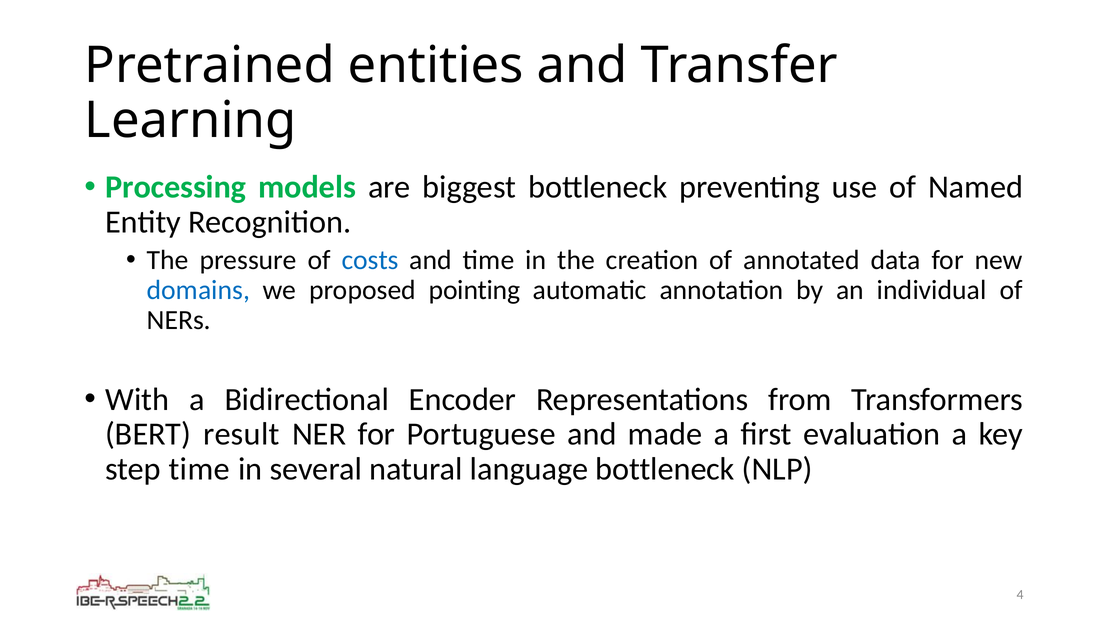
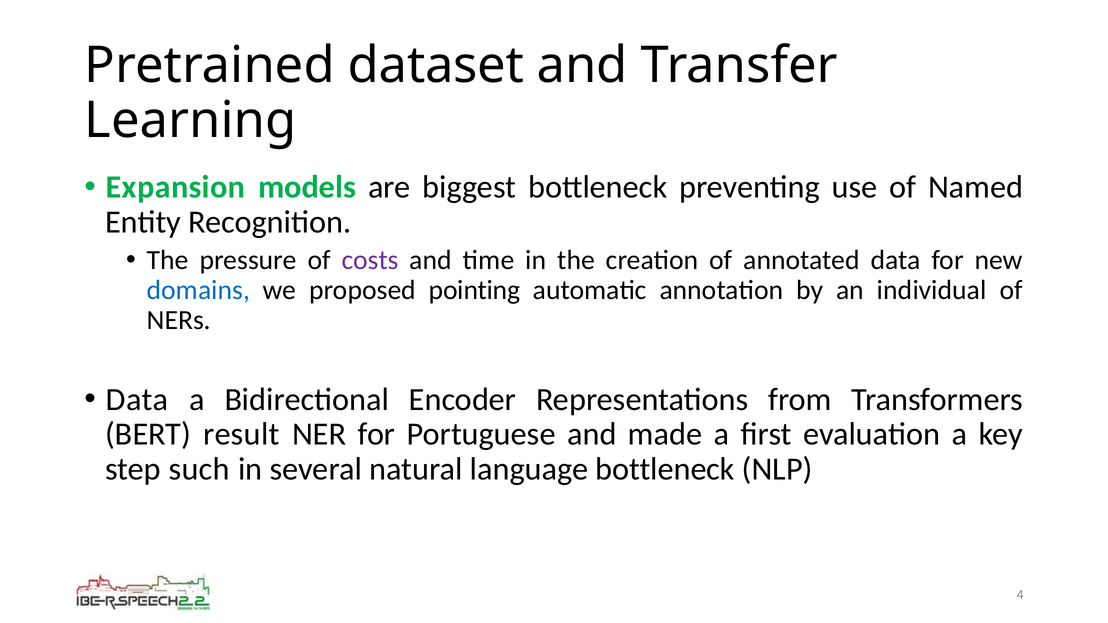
entities: entities -> dataset (436, 66)
Processing: Processing -> Expansion (176, 187)
costs colour: blue -> purple (370, 260)
With: With -> Data (137, 400)
step time: time -> such (199, 469)
